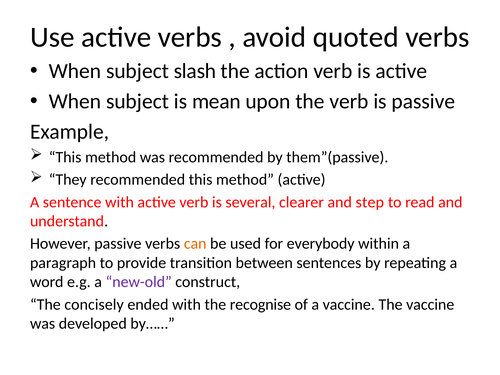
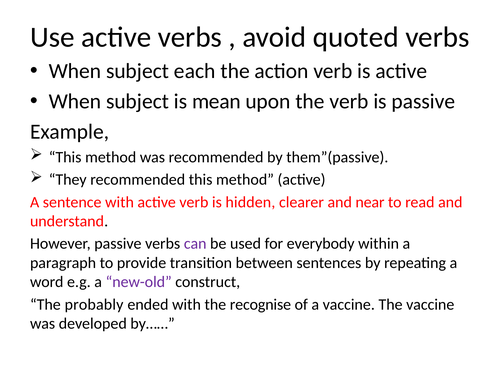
slash: slash -> each (195, 71)
several: several -> hidden (250, 202)
step: step -> near (370, 202)
can colour: orange -> purple (195, 244)
concisely: concisely -> probably (94, 305)
